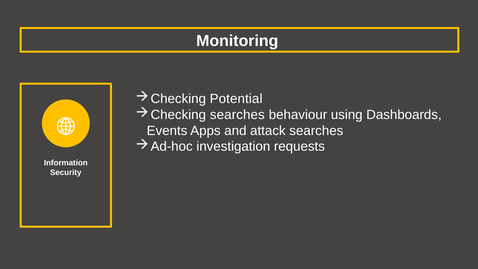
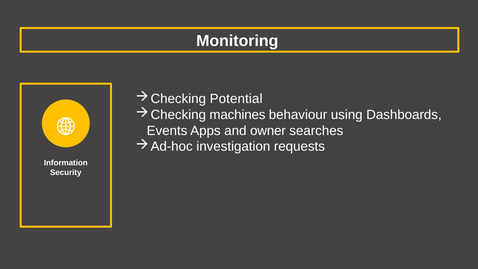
searches: searches -> machines (237, 115)
attack: attack -> owner (268, 131)
